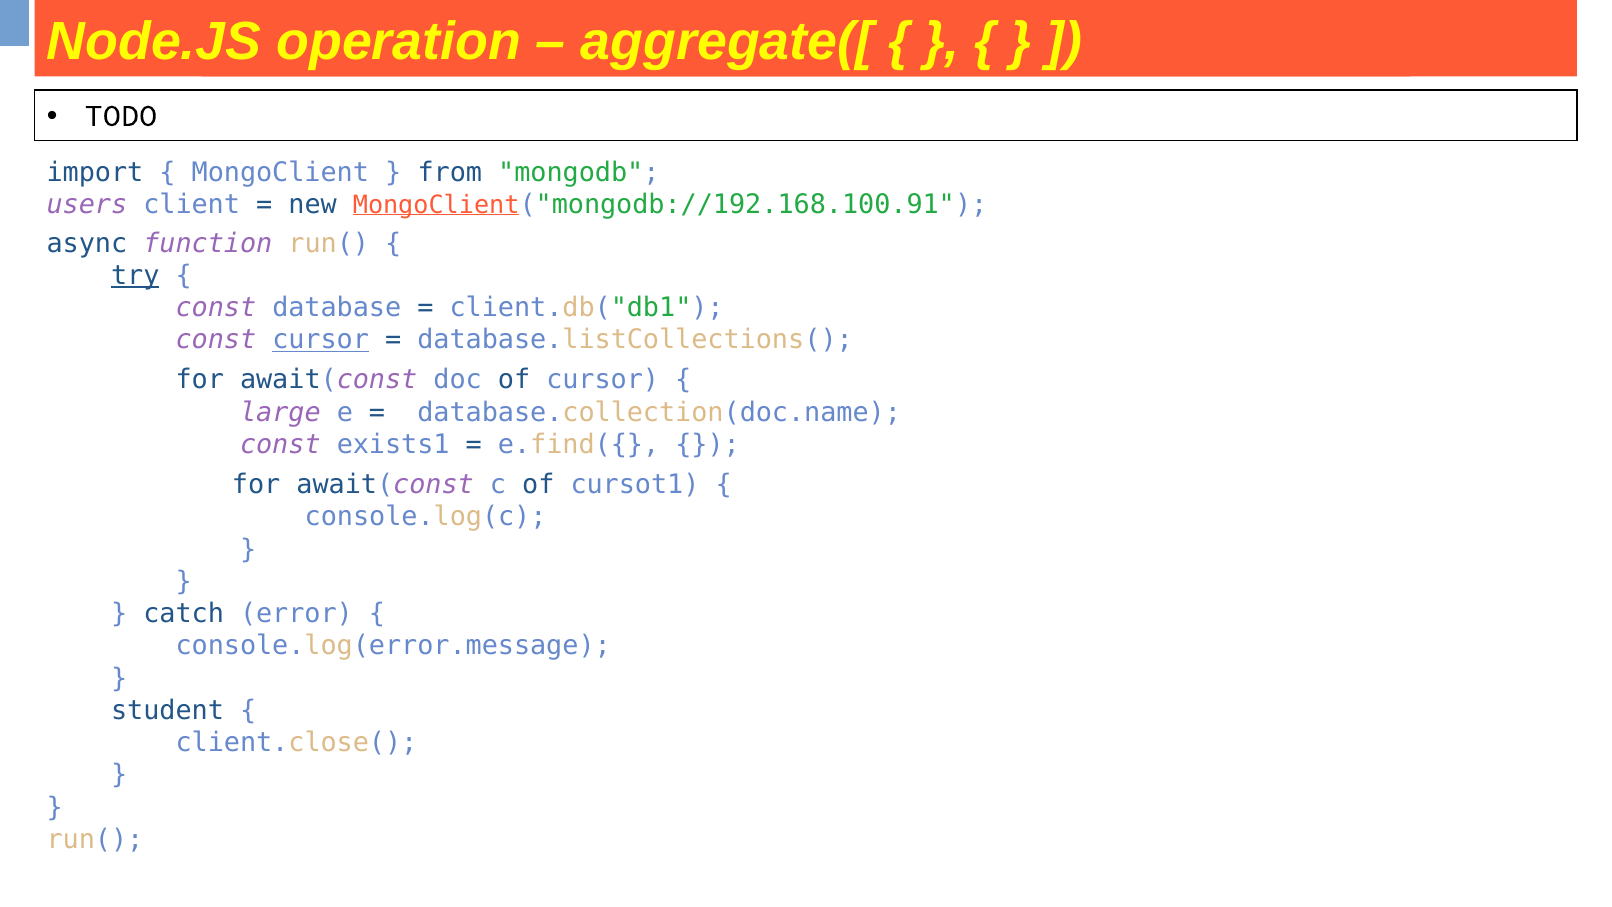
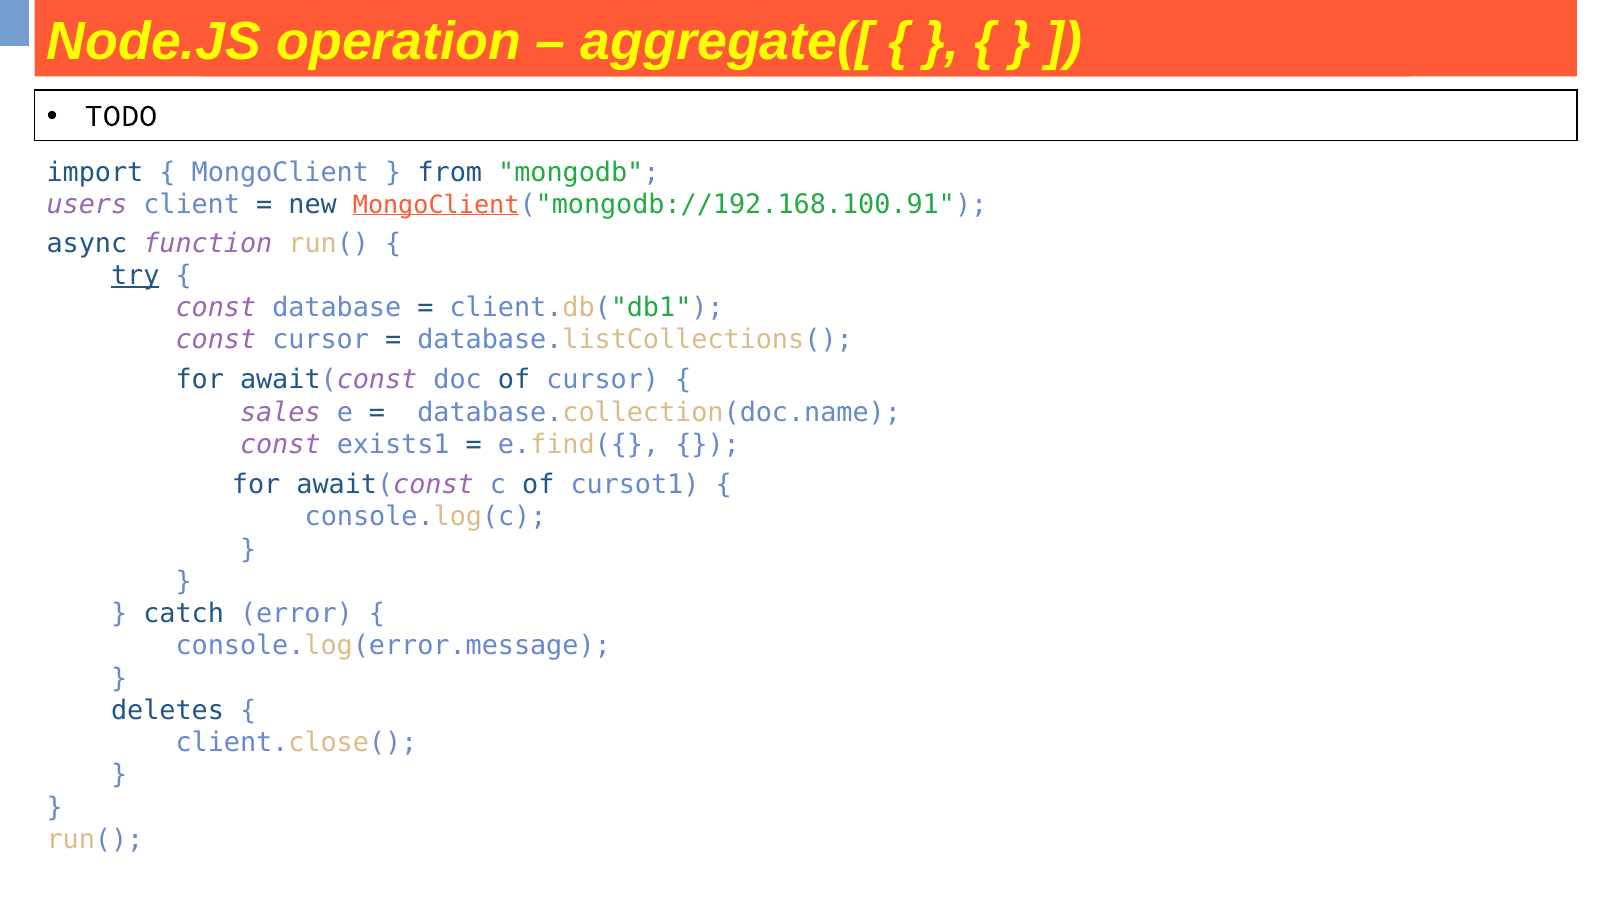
cursor underline: present -> none (321, 340)
large: large -> sales (280, 412)
student: student -> deletes (168, 710)
